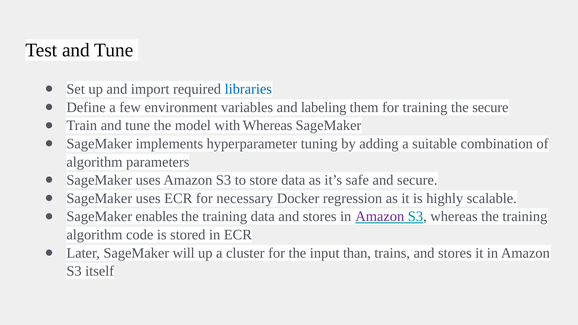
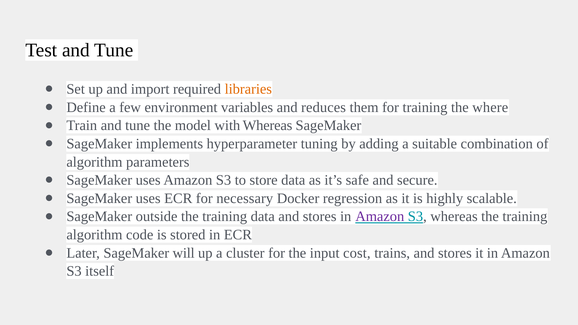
libraries colour: blue -> orange (248, 89)
labeling: labeling -> reduces (324, 107)
the secure: secure -> where (490, 107)
enables: enables -> outside (157, 217)
than: than -> cost (357, 253)
